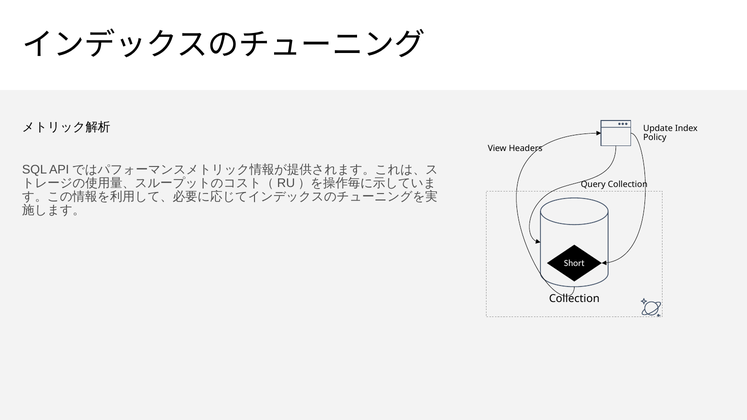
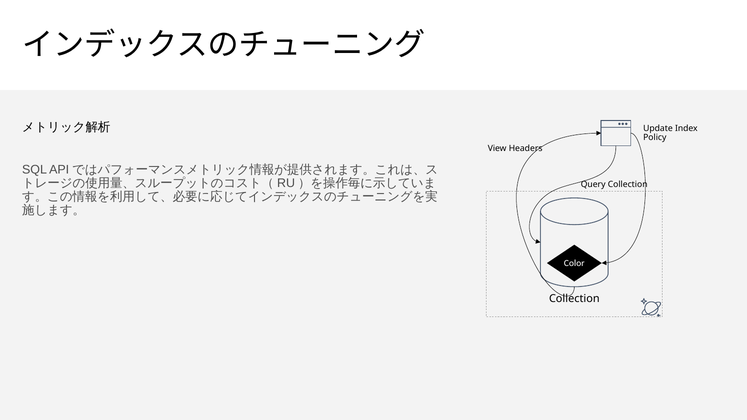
Short: Short -> Color (574, 263)
